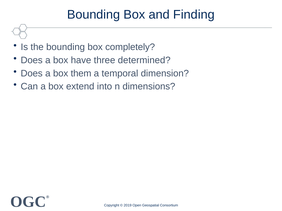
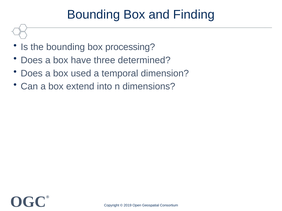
completely: completely -> processing (130, 47)
them: them -> used (81, 73)
